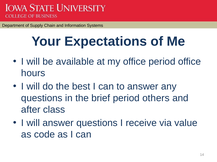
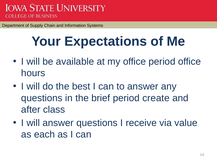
others: others -> create (156, 98)
code: code -> each (44, 135)
